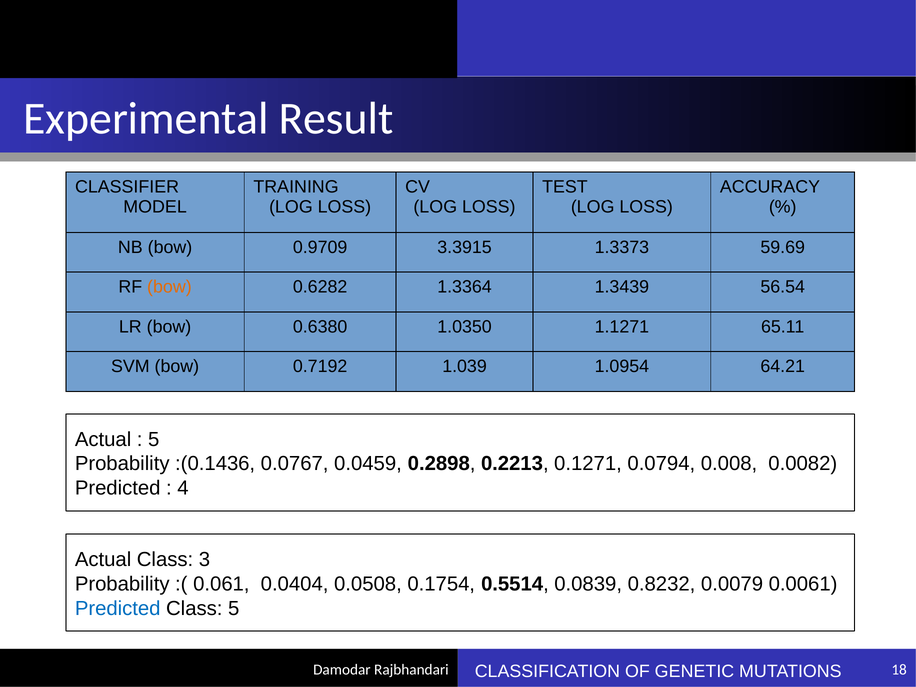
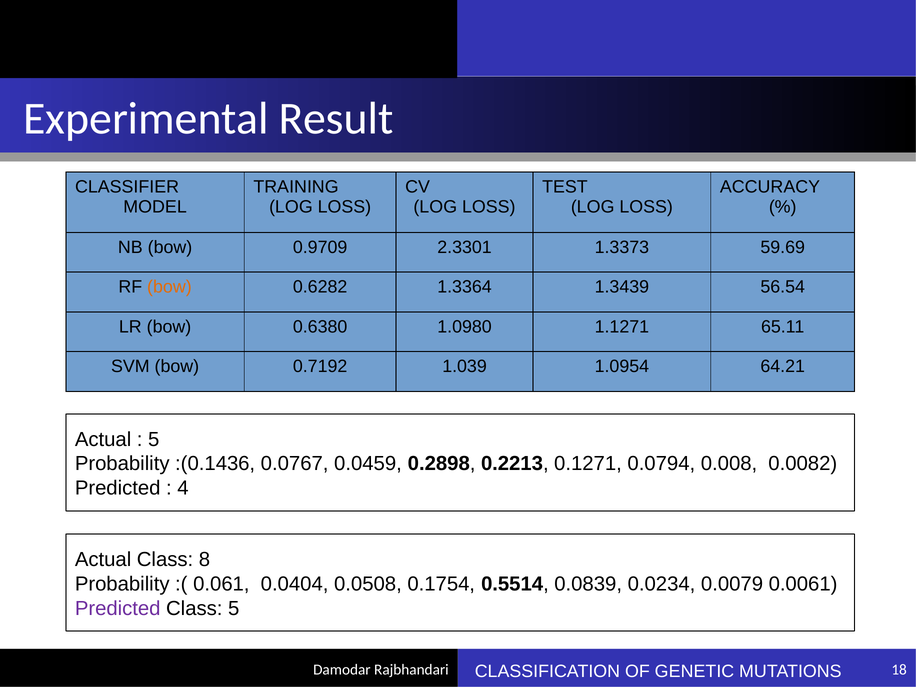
3.3915: 3.3915 -> 2.3301 (465, 247)
1.0350: 1.0350 -> 1.0980 (465, 327)
3: 3 -> 8 (204, 560)
0.8232: 0.8232 -> 0.0234 (661, 584)
Predicted colour: blue -> purple (118, 608)
